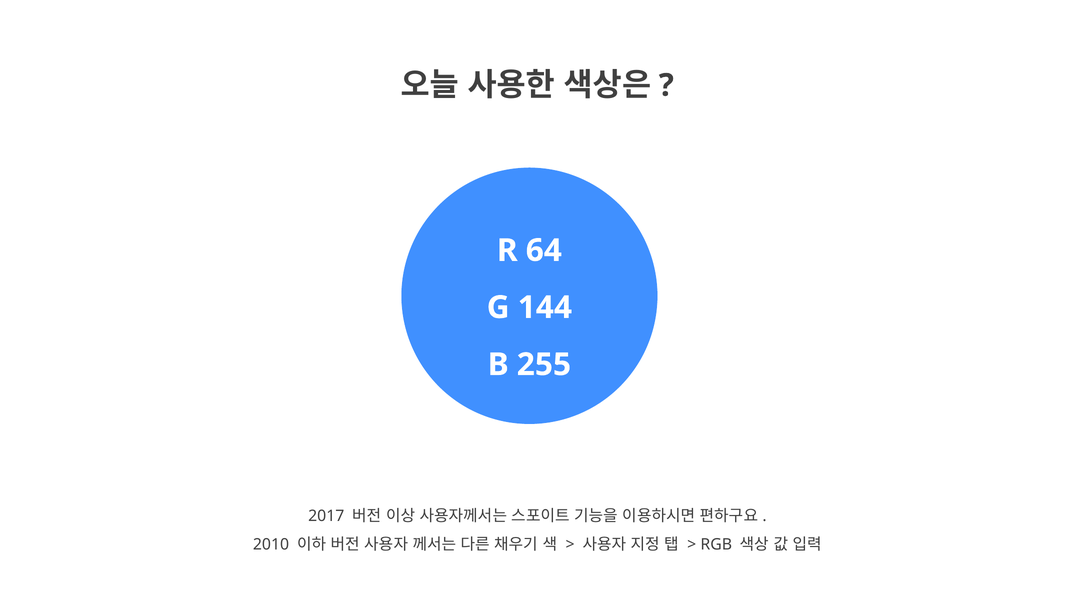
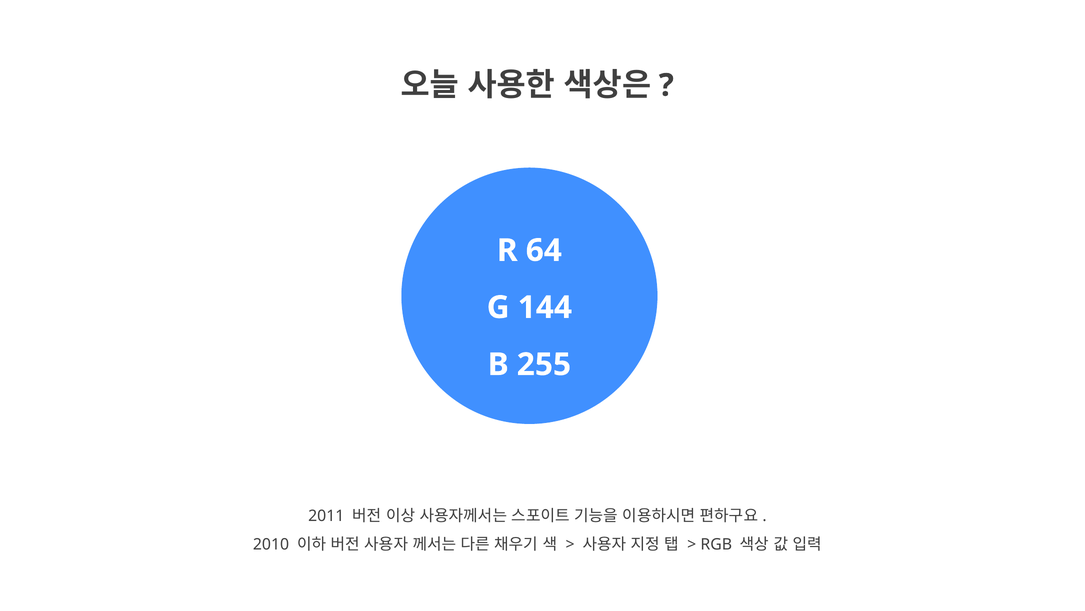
2017: 2017 -> 2011 (326, 516)
